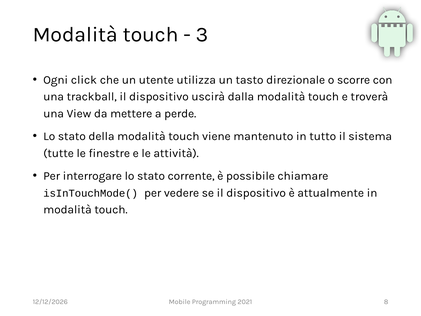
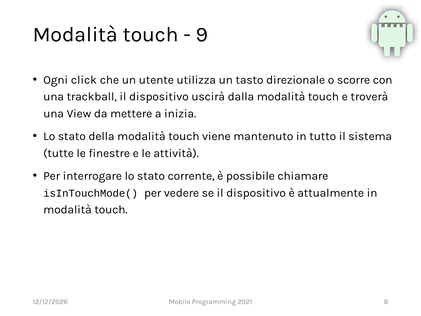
3: 3 -> 9 (202, 35)
perde: perde -> inizia (180, 114)
